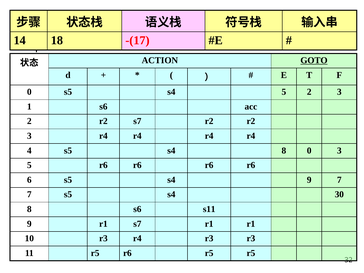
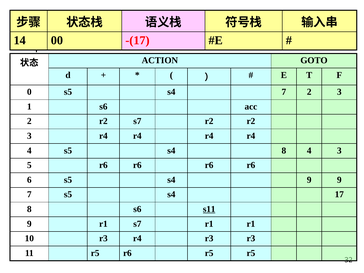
18: 18 -> 00 (57, 40)
GOTO underline: present -> none (314, 60)
s4 5: 5 -> 7 (284, 92)
8 0: 0 -> 4 (309, 151)
9 7: 7 -> 9 (339, 180)
30: 30 -> 17 (339, 194)
s11 underline: none -> present (209, 209)
